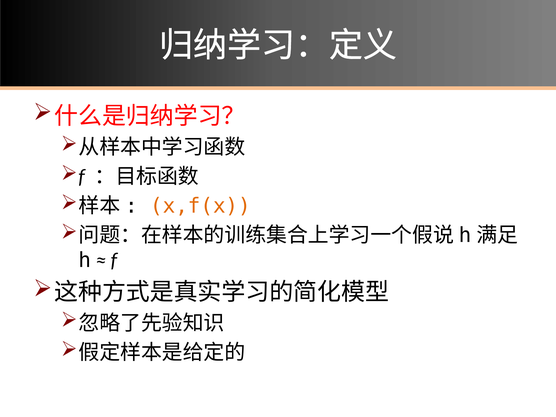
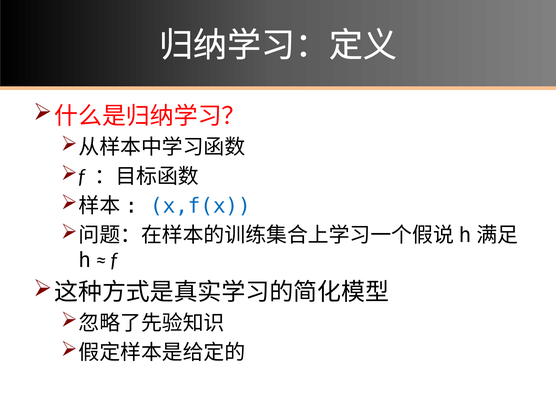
x,f(x colour: orange -> blue (200, 206)
